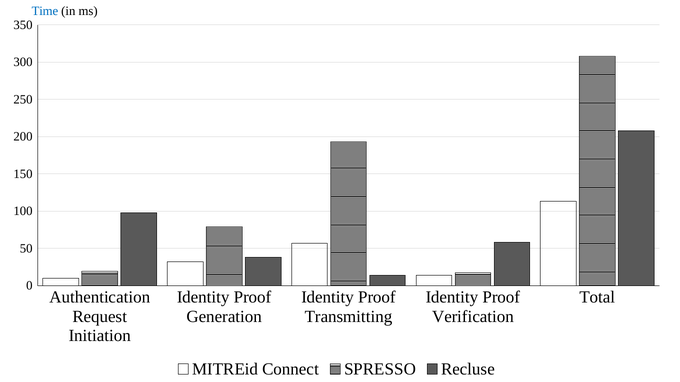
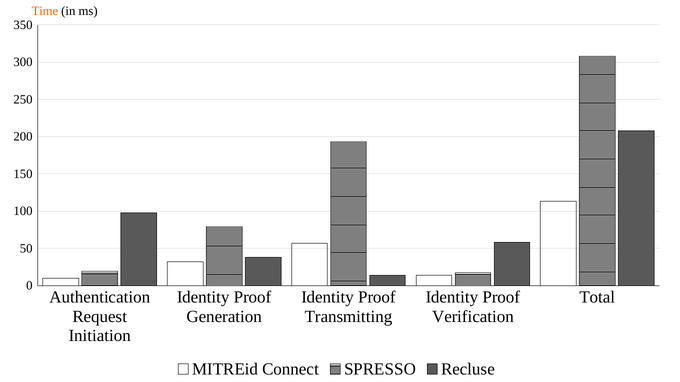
Time colour: blue -> orange (45, 11)
